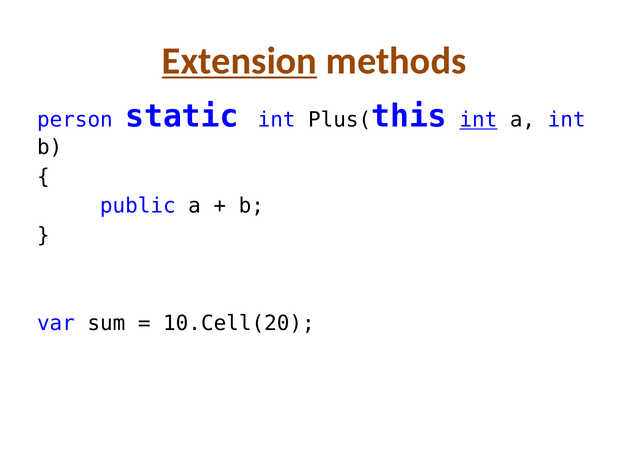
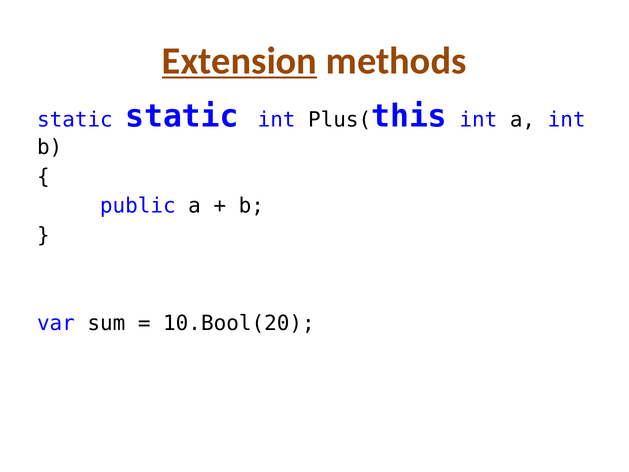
person: person -> static (75, 120)
int underline: present -> none (478, 120)
10.Cell(20: 10.Cell(20 -> 10.Bool(20 (239, 323)
